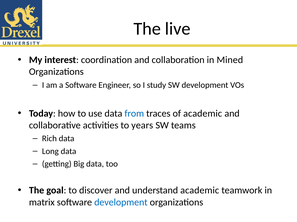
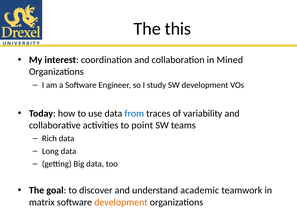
live: live -> this (178, 29)
of academic: academic -> variability (203, 114)
years: years -> point (142, 126)
development colour: blue -> orange (121, 203)
